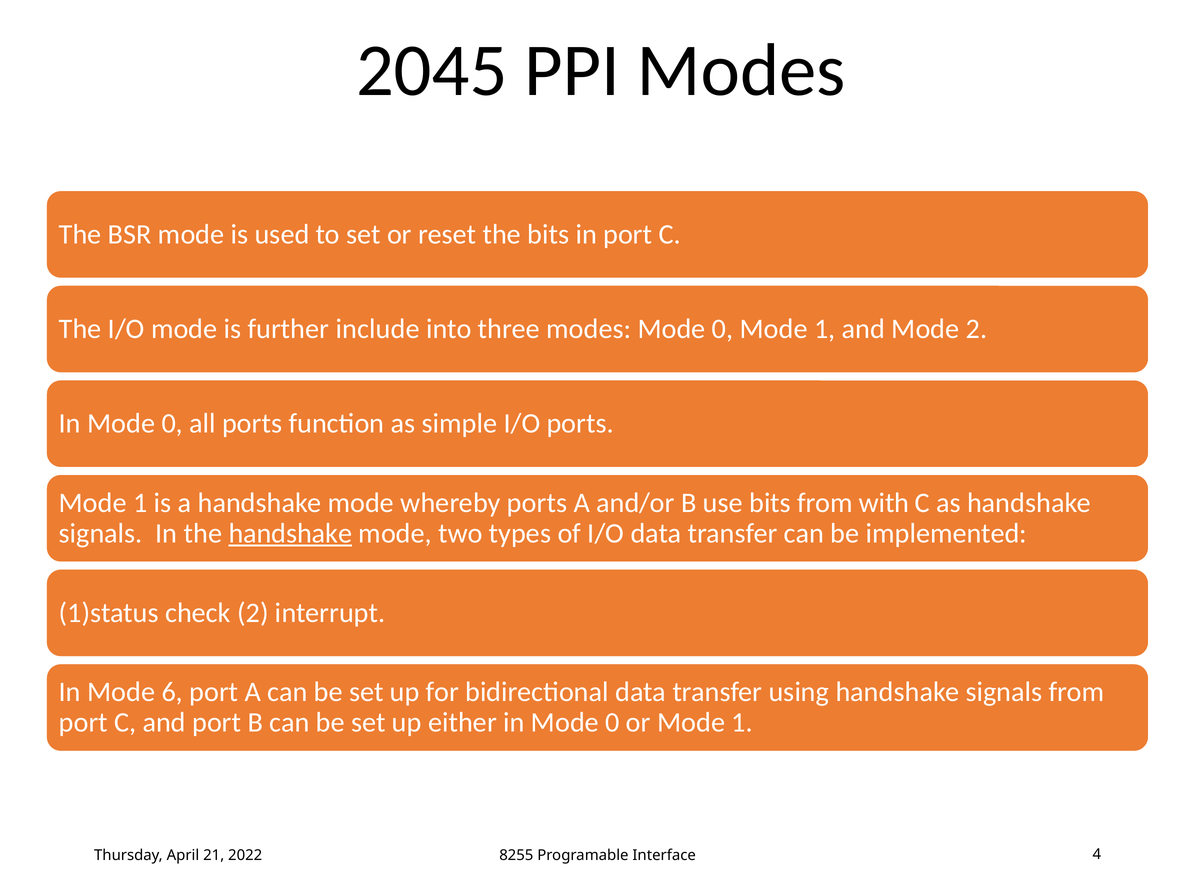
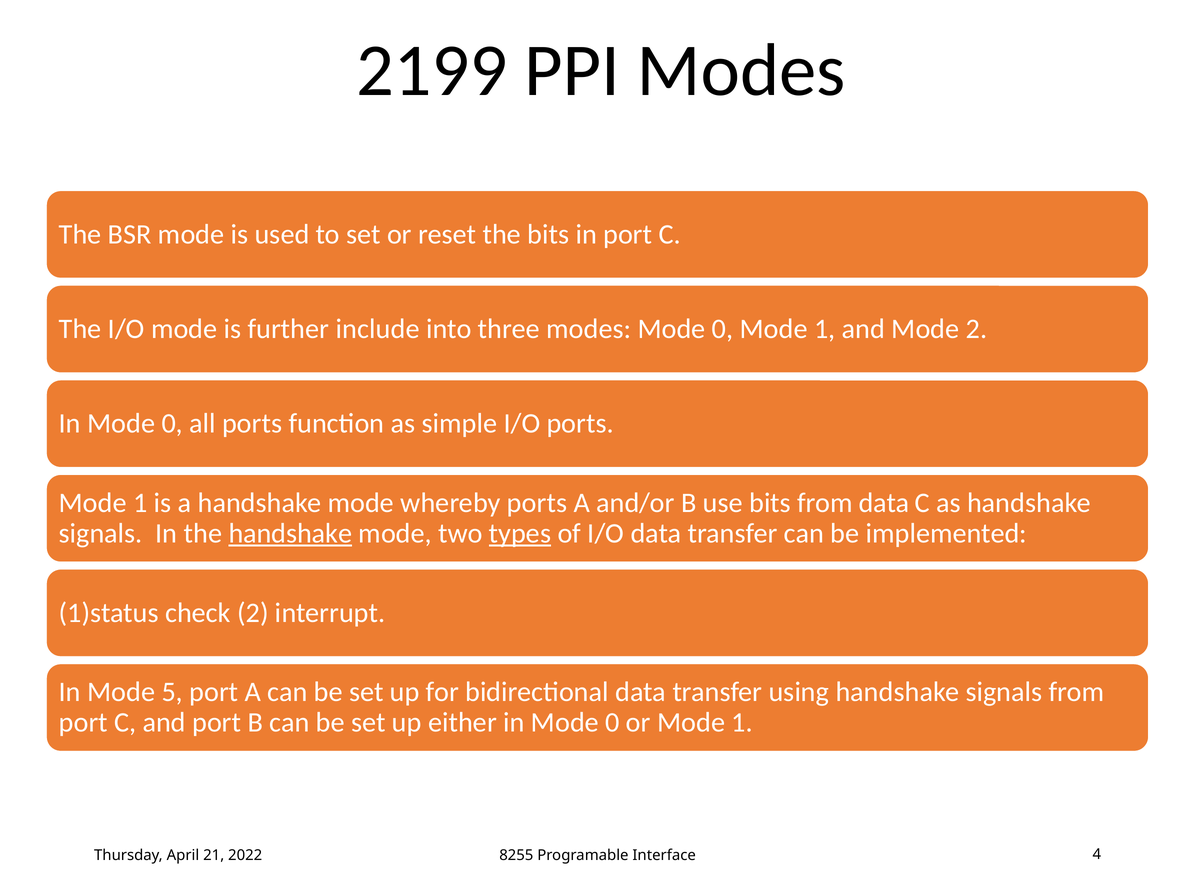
2045: 2045 -> 2199 (432, 70)
from with: with -> data (884, 503)
types underline: none -> present (520, 534)
6: 6 -> 5 (172, 692)
